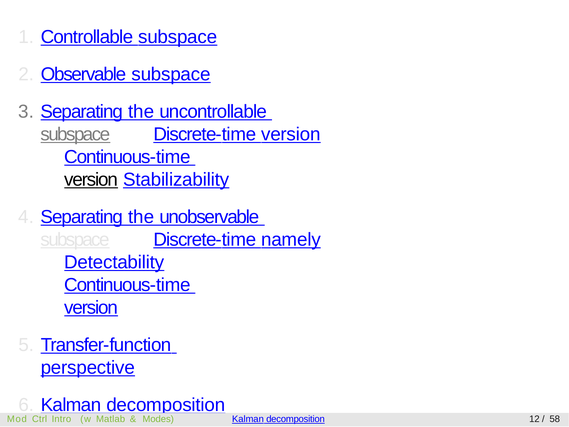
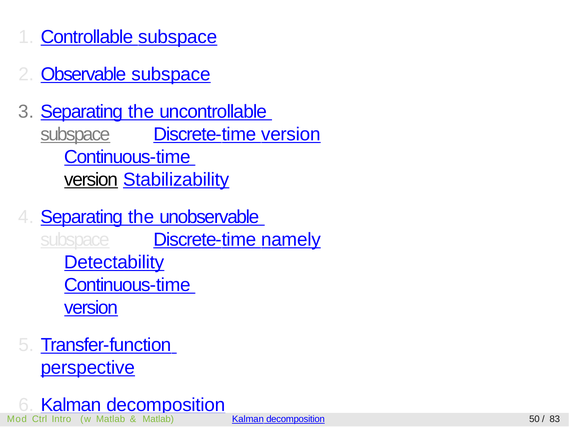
Modes: Modes -> Matlab (158, 419)
12: 12 -> 50 (534, 419)
58: 58 -> 83 (555, 419)
